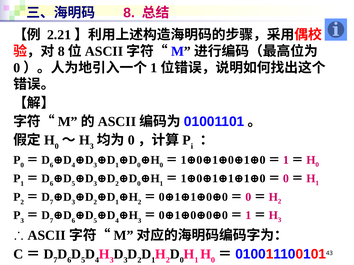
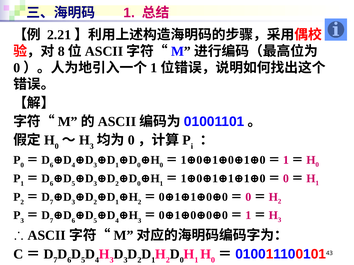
8: 8 -> 1 (129, 13)
